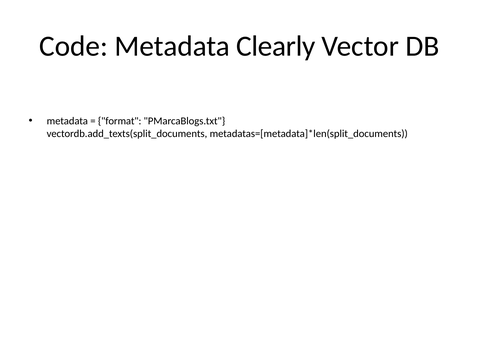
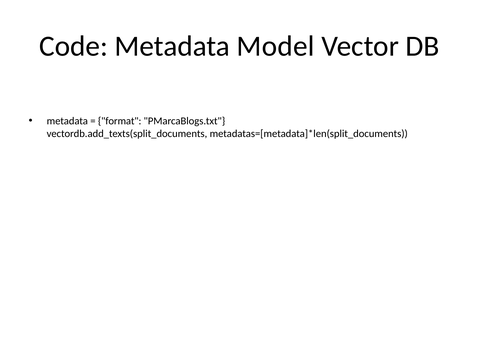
Clearly: Clearly -> Model (276, 46)
